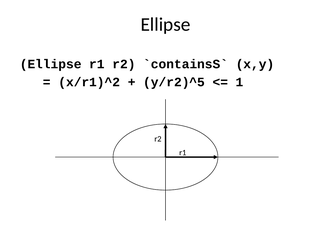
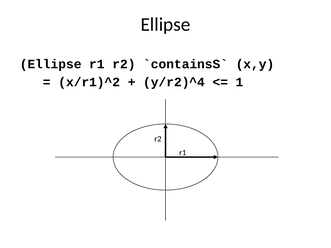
y/r2)^5: y/r2)^5 -> y/r2)^4 (174, 82)
